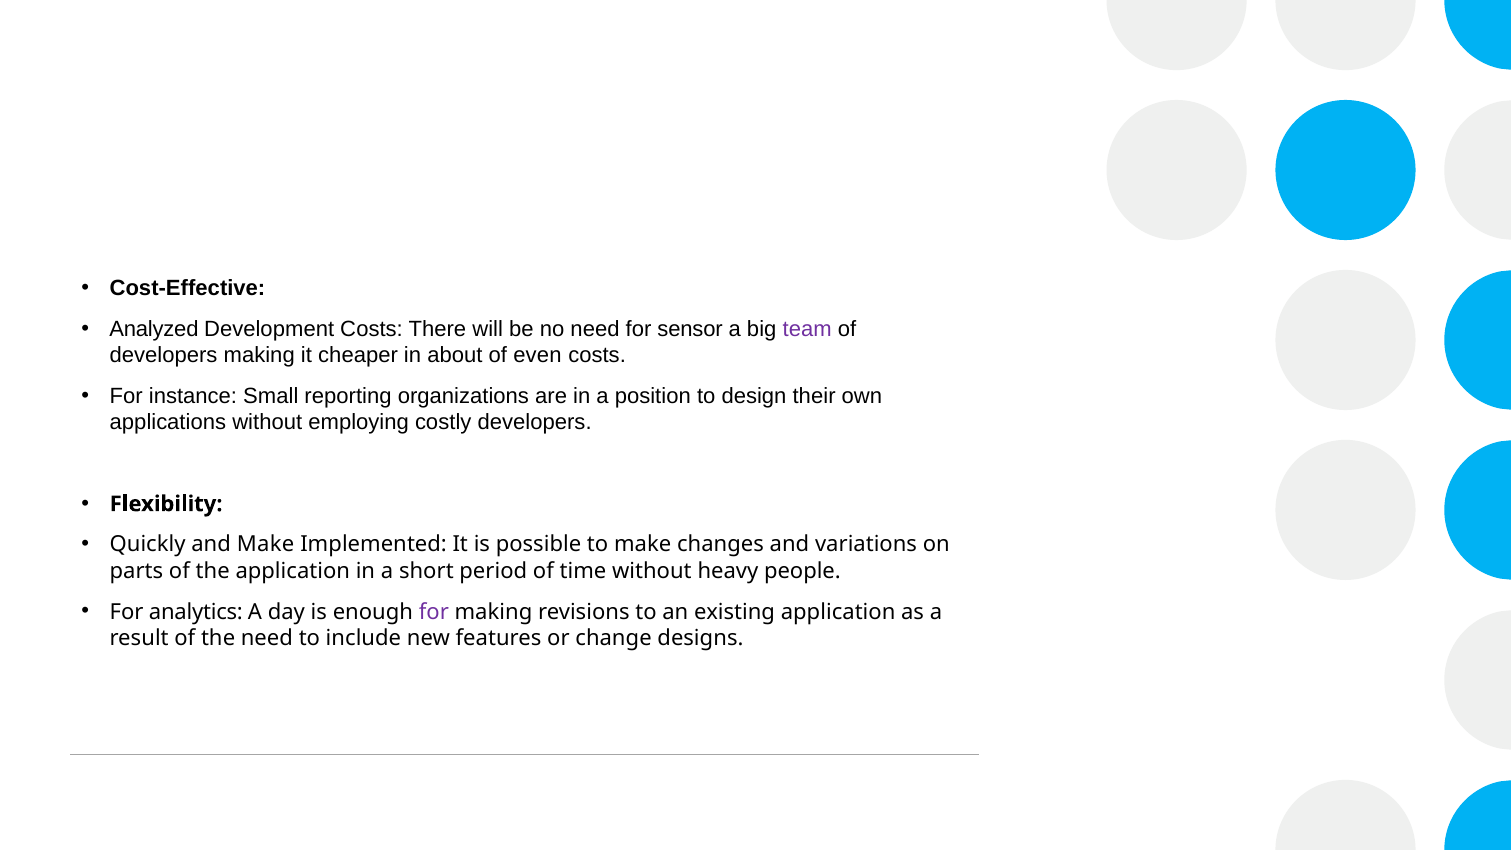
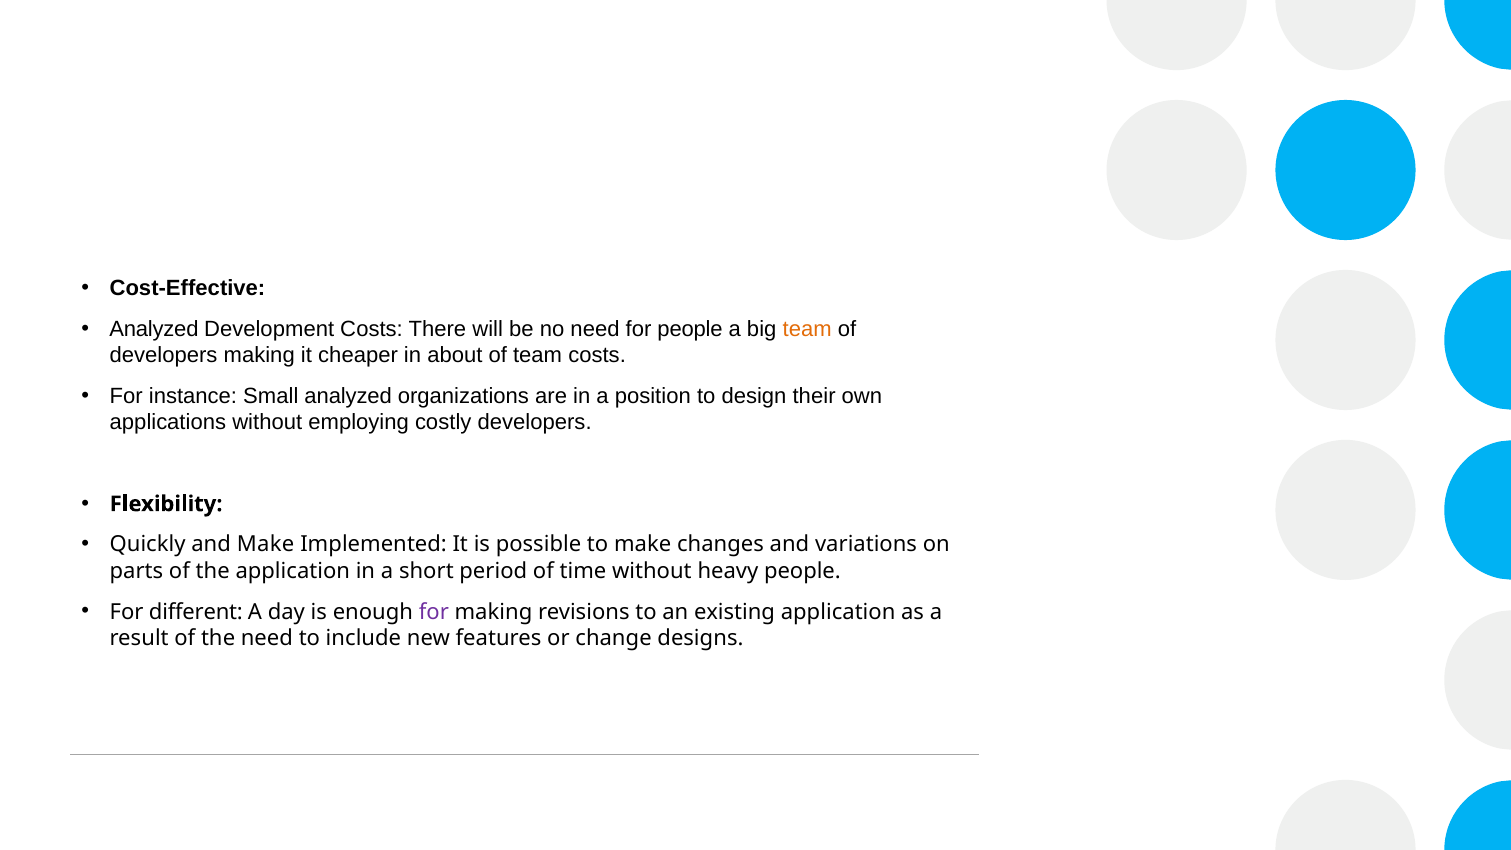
for sensor: sensor -> people (690, 329)
team colour: purple -> orange (807, 329)
of even: even -> team (538, 355)
Small reporting: reporting -> analyzed (348, 396)
analytics: analytics -> different (196, 612)
